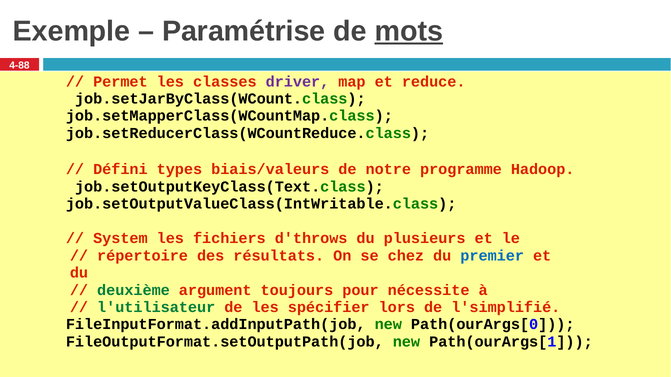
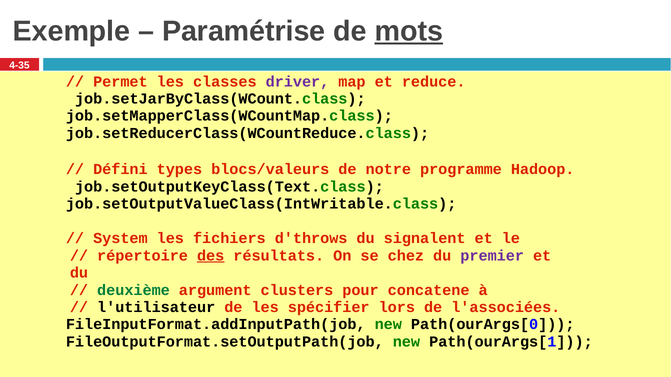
4-88: 4-88 -> 4-35 (19, 66)
biais/valeurs: biais/valeurs -> blocs/valeurs (270, 169)
plusieurs: plusieurs -> signalent (425, 238)
des underline: none -> present (211, 255)
premier colour: blue -> purple (492, 255)
toujours: toujours -> clusters (297, 290)
nécessite: nécessite -> concatene (429, 290)
l'utilisateur colour: green -> black (156, 307)
l'simplifié: l'simplifié -> l'associées (506, 307)
